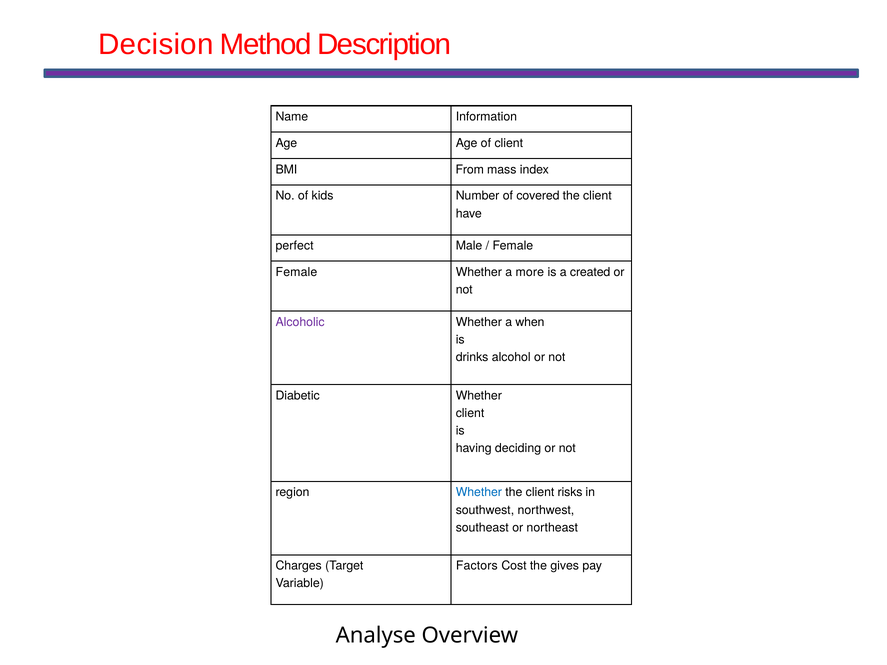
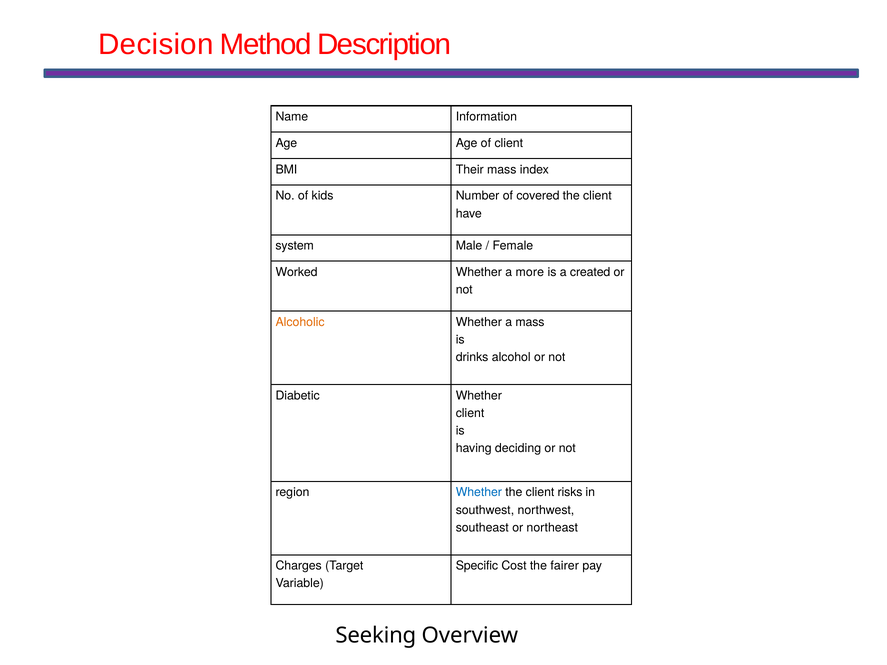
From: From -> Their (470, 170)
perfect: perfect -> system (295, 246)
Female: Female -> Worked (297, 272)
Alcoholic colour: purple -> orange (300, 322)
a when: when -> mass (530, 322)
Factors: Factors -> Specific (477, 566)
gives: gives -> fairer (565, 566)
Analyse: Analyse -> Seeking (376, 636)
